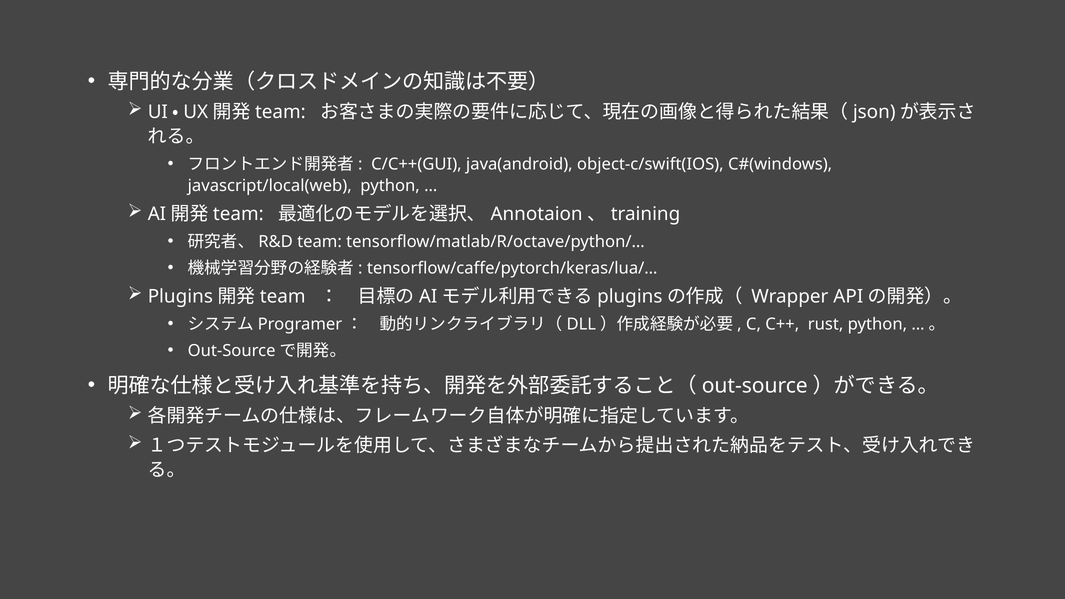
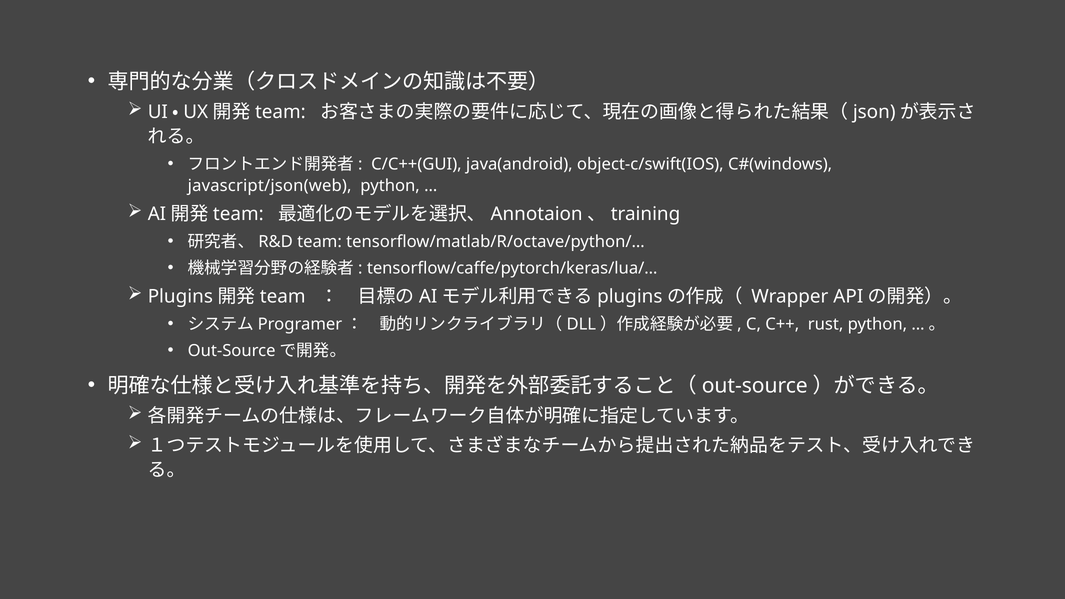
javascript/local(web: javascript/local(web -> javascript/json(web (270, 186)
